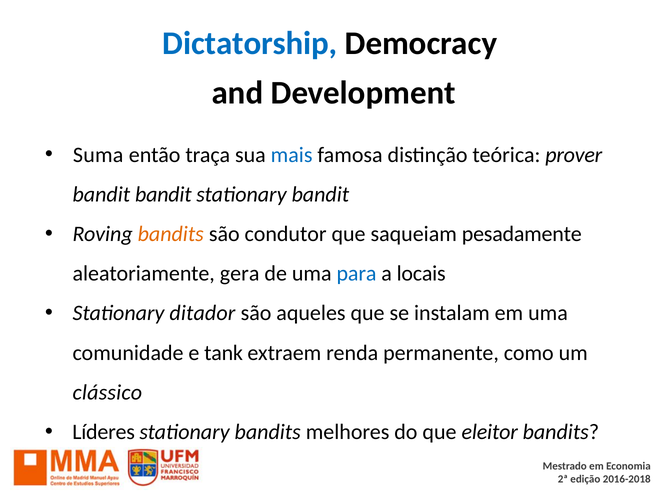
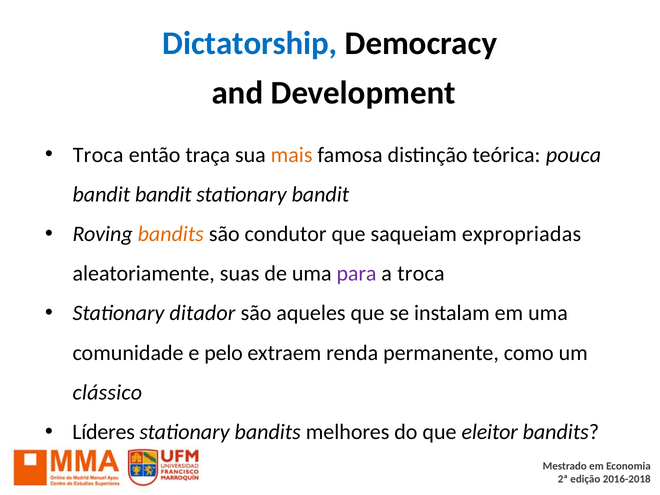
Suma: Suma -> Troca (98, 155)
mais colour: blue -> orange (292, 155)
prover: prover -> pouca (574, 155)
pesadamente: pesadamente -> expropriadas (522, 234)
gera: gera -> suas (240, 274)
para colour: blue -> purple (357, 274)
a locais: locais -> troca (421, 274)
tank: tank -> pelo (224, 353)
